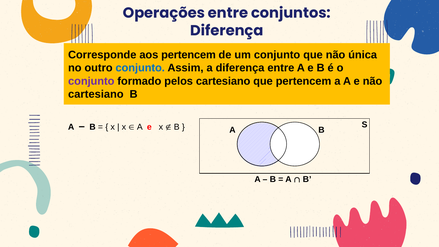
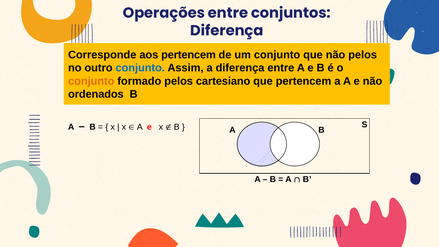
não única: única -> pelos (363, 55)
conjunto colour: purple -> orange (91, 81)
cartesiano: cartesiano -> ordenados (96, 94)
